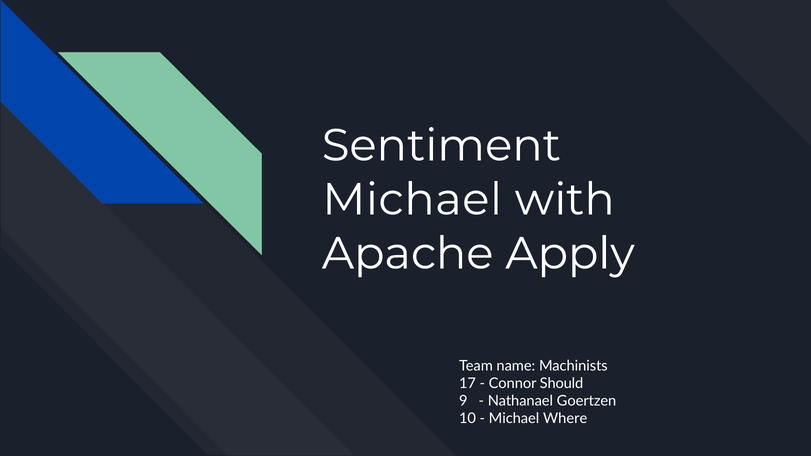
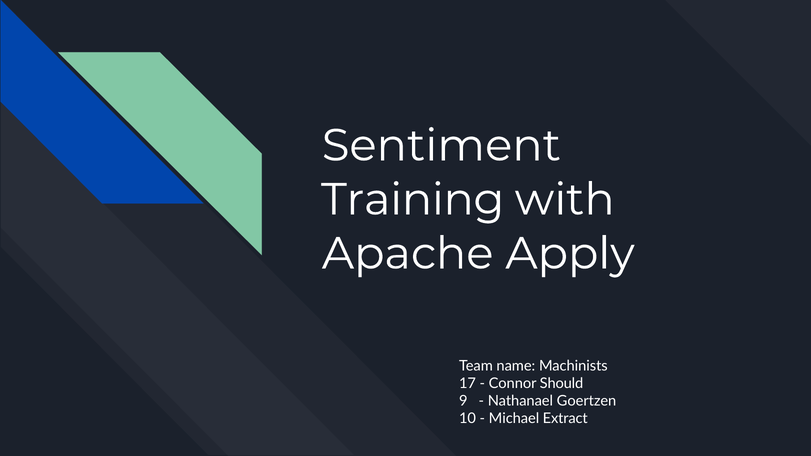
Michael: Michael -> Training (413, 200)
Where: Where -> Extract (565, 419)
